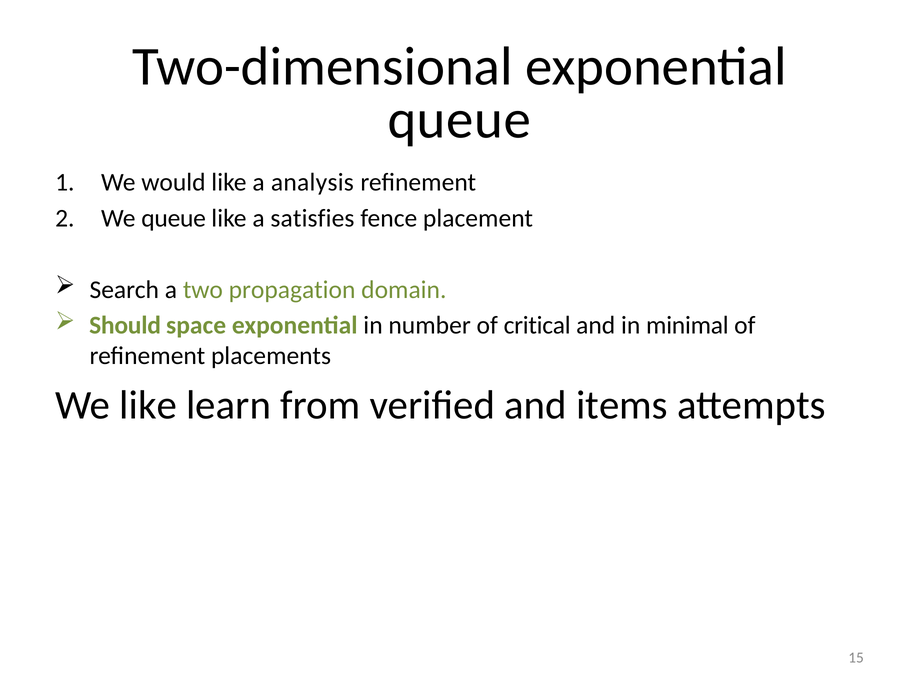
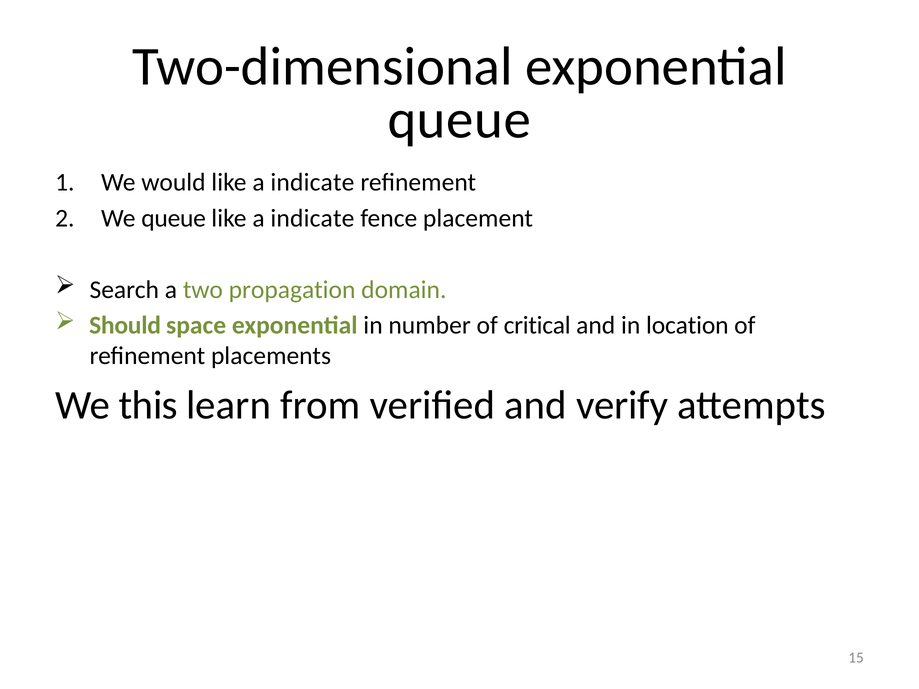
would like a analysis: analysis -> indicate (312, 183)
satisfies: satisfies -> indicate (312, 218)
minimal: minimal -> location (687, 326)
We like: like -> this (148, 405)
items: items -> verify (622, 405)
